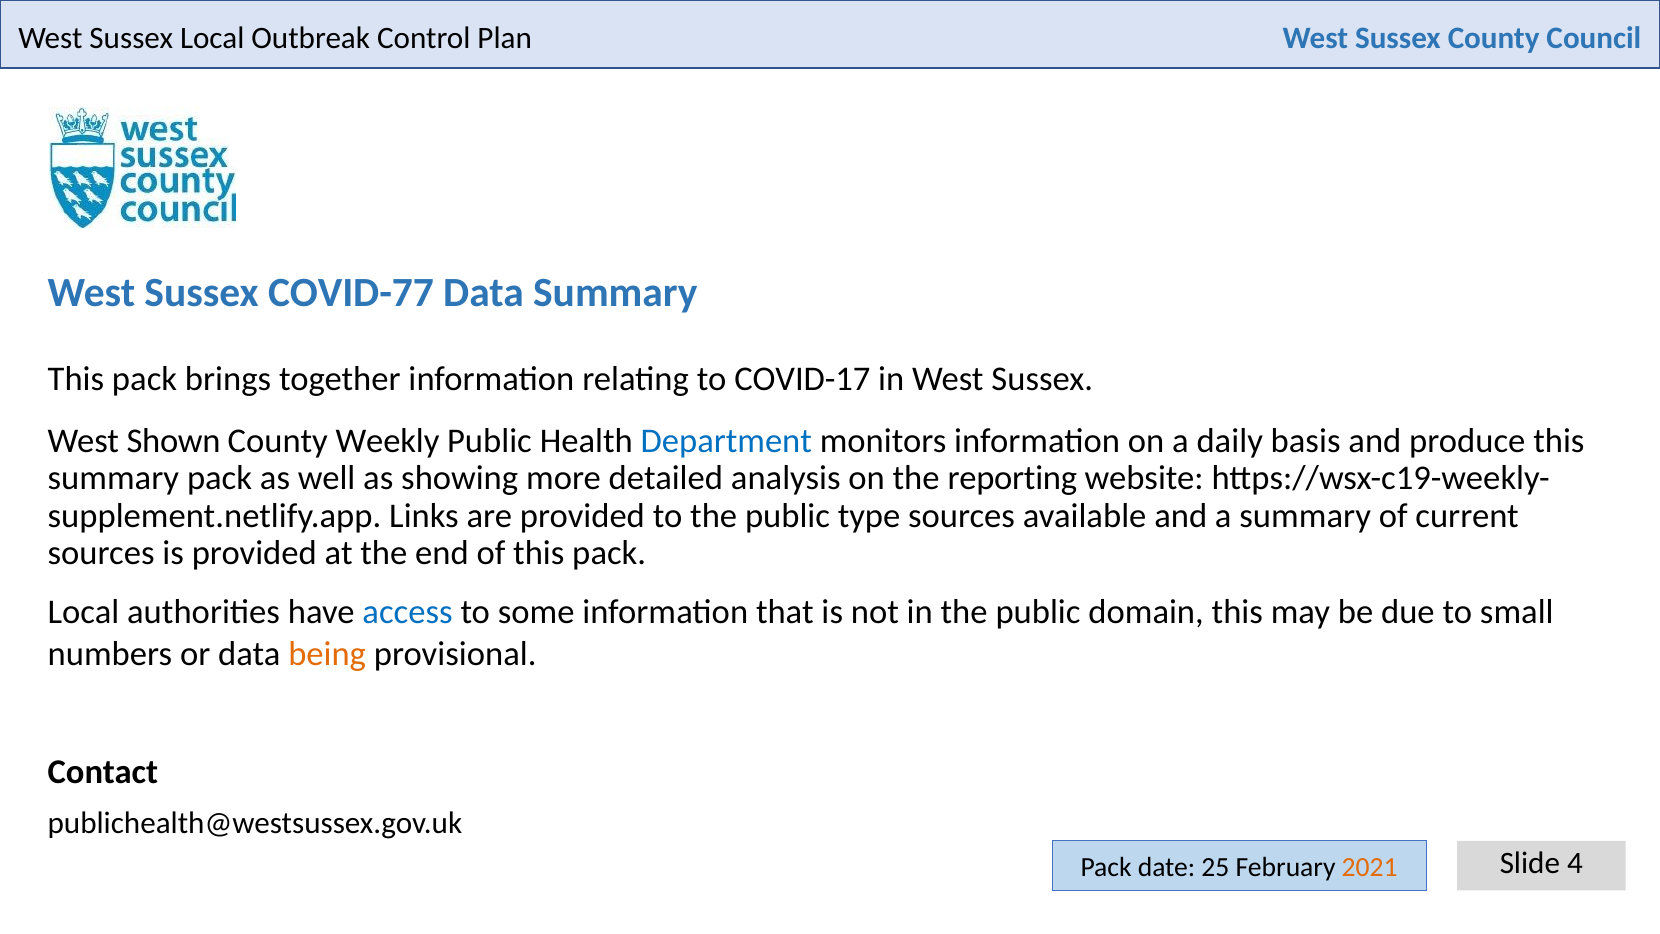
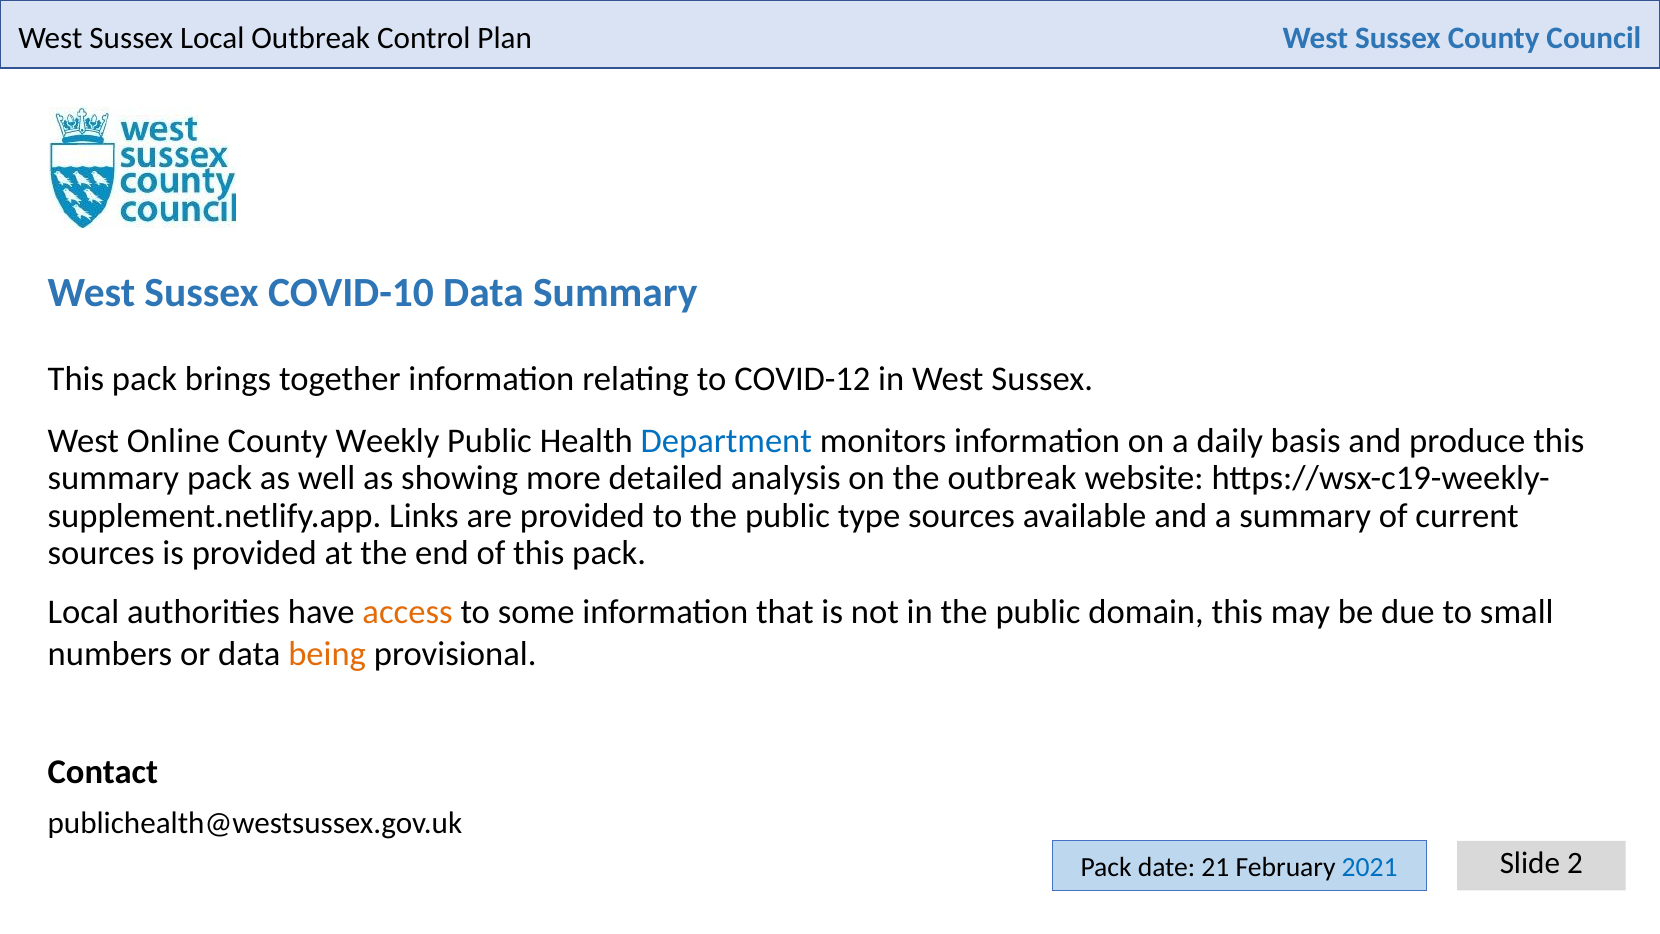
COVID-77: COVID-77 -> COVID-10 (351, 293)
COVID-17: COVID-17 -> COVID-12 (802, 379)
Shown: Shown -> Online (173, 441)
the reporting: reporting -> outbreak (1012, 478)
access colour: blue -> orange (408, 612)
4: 4 -> 2 (1575, 863)
25: 25 -> 21 (1215, 867)
2021 colour: orange -> blue (1370, 867)
